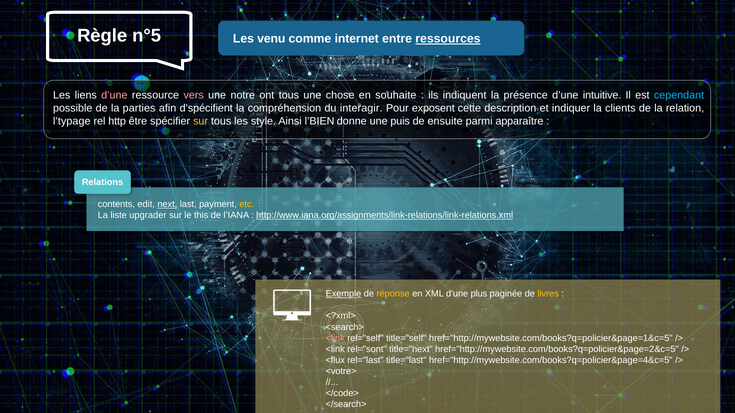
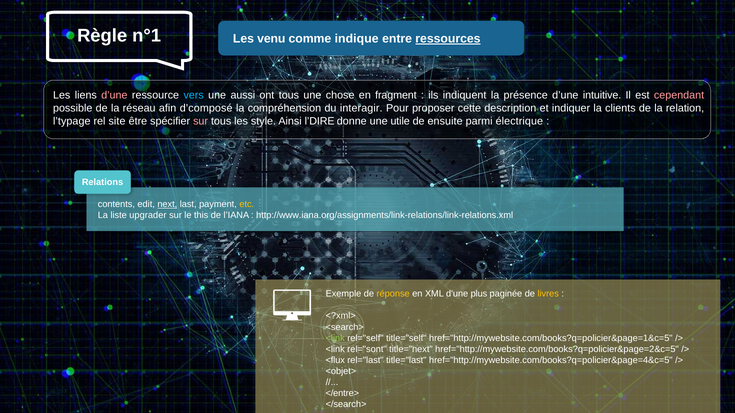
n°5: n°5 -> n°1 (147, 36)
internet: internet -> indique (357, 39)
vers colour: pink -> light blue (194, 96)
notre: notre -> aussi (243, 96)
souhaite: souhaite -> fragment (396, 96)
cependant colour: light blue -> pink (679, 96)
parties: parties -> réseau (139, 108)
d’spécifient: d’spécifient -> d’composé (206, 108)
exposent: exposent -> proposer (433, 108)
http: http -> site (117, 121)
sur colour: yellow -> pink (201, 121)
l’BIEN: l’BIEN -> l’DIRE (320, 121)
puis: puis -> utile (400, 121)
apparaître: apparaître -> électrique (519, 121)
http://www.iana.org/assignments/link-relations/link-relations.xml underline: present -> none (385, 216)
Exemple underline: present -> none (343, 294)
<link colour: pink -> light green (335, 338)
<votre>: <votre> -> <objet> (341, 371)
</code>: </code> -> </entre> (342, 393)
